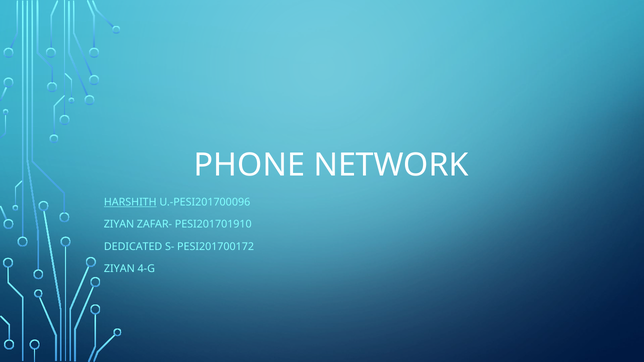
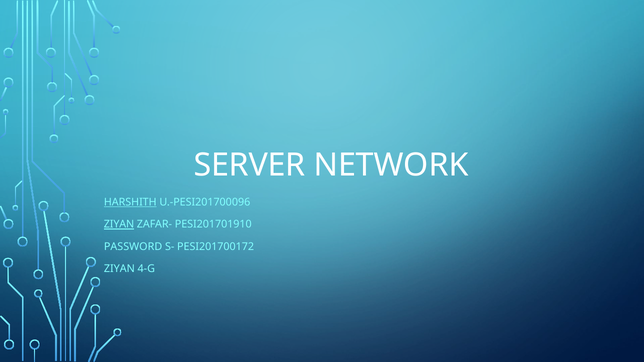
PHONE: PHONE -> SERVER (250, 165)
ZIYAN underline: none -> present (119, 225)
DEDICATED: DEDICATED -> PASSWORD (133, 247)
